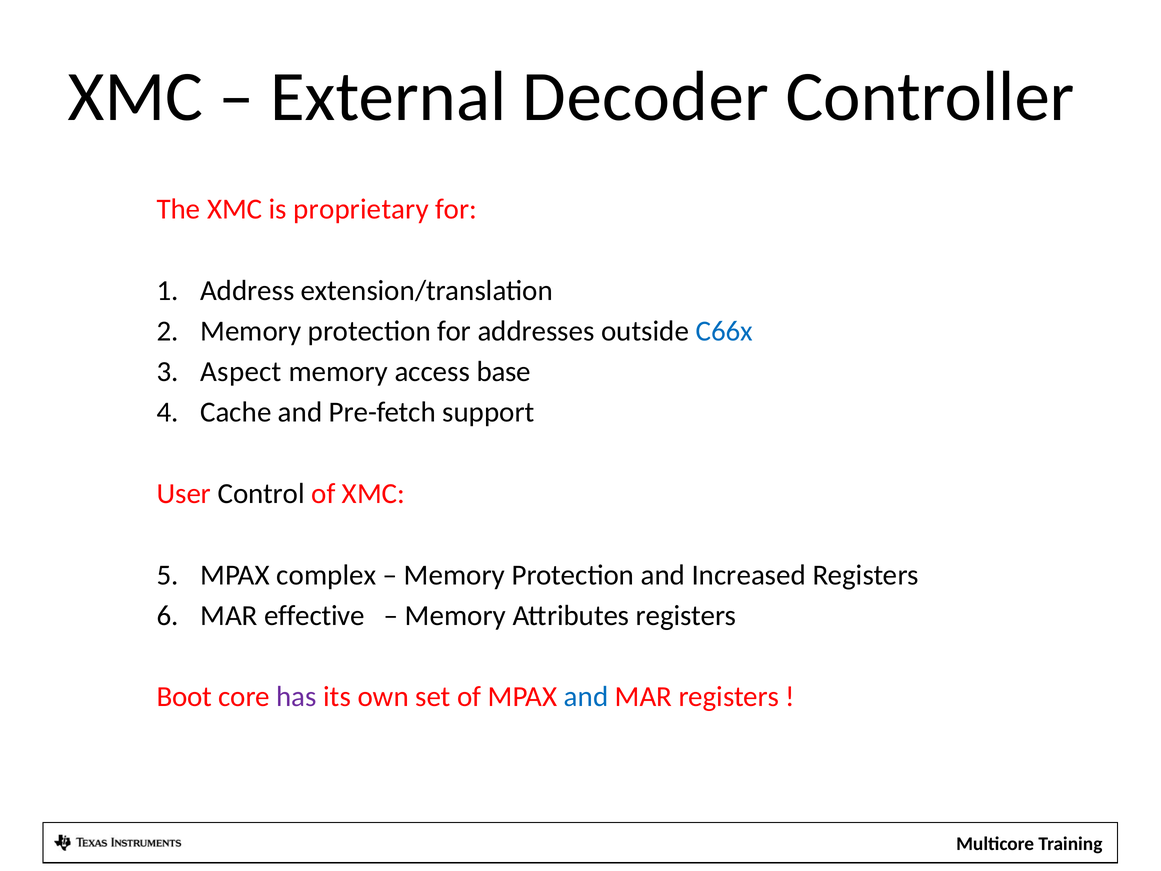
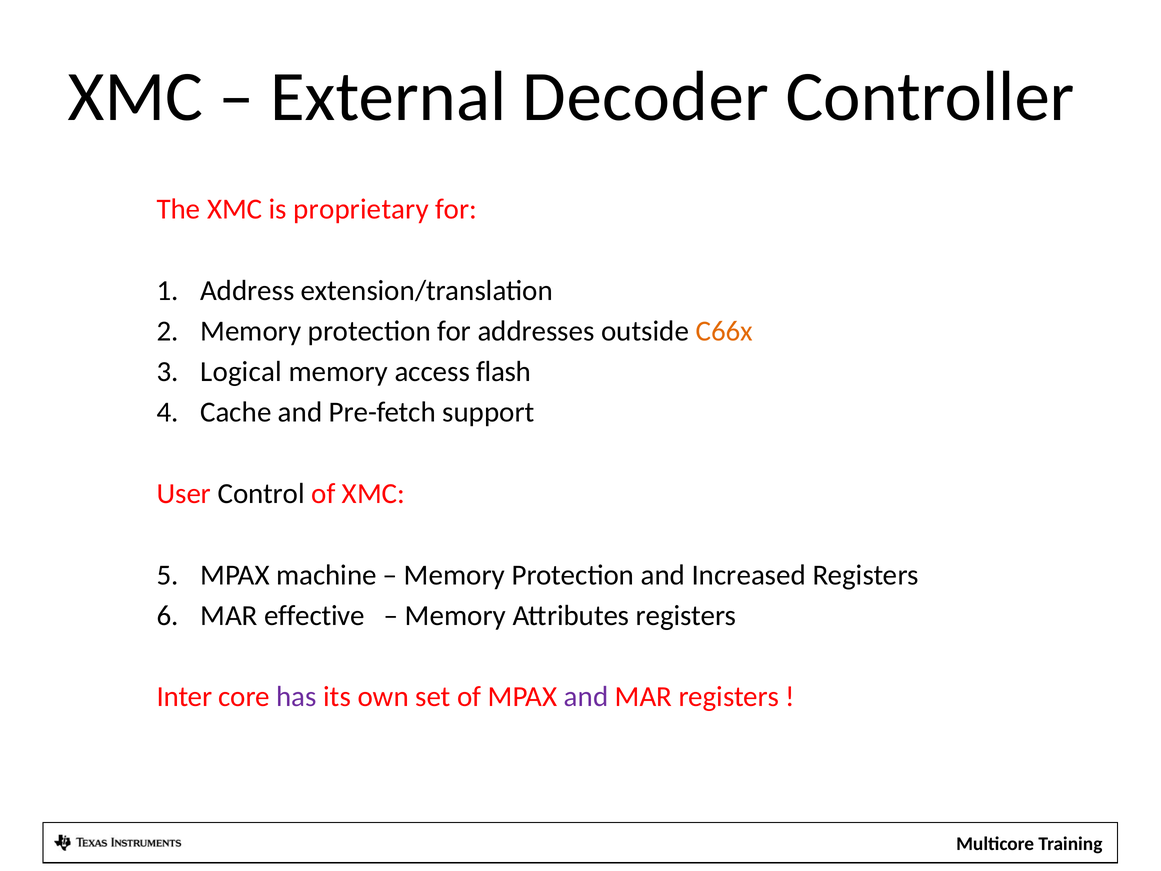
C66x colour: blue -> orange (724, 331)
Aspect: Aspect -> Logical (241, 372)
base: base -> flash (504, 372)
complex: complex -> machine (326, 575)
Boot: Boot -> Inter (184, 697)
and colour: blue -> purple (586, 697)
